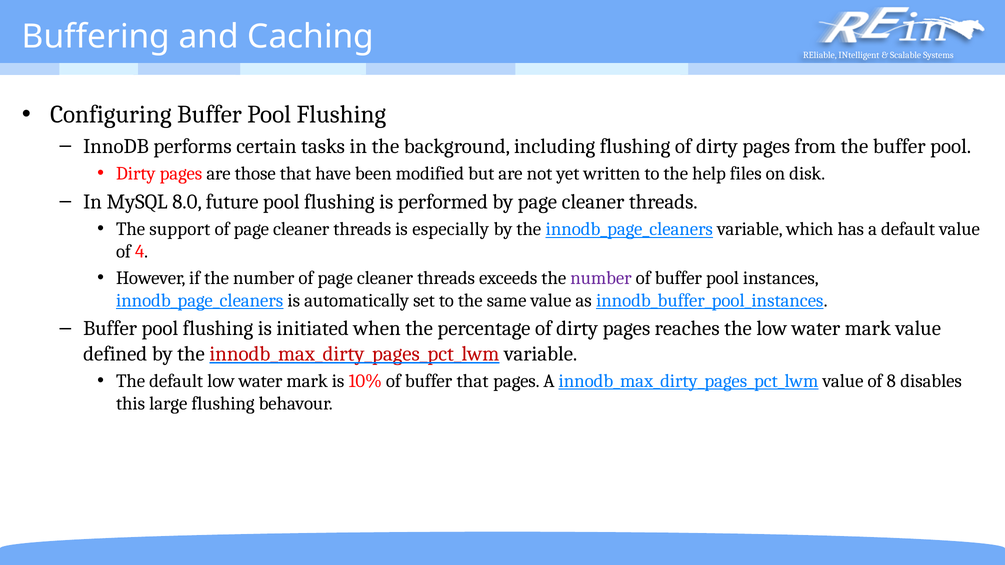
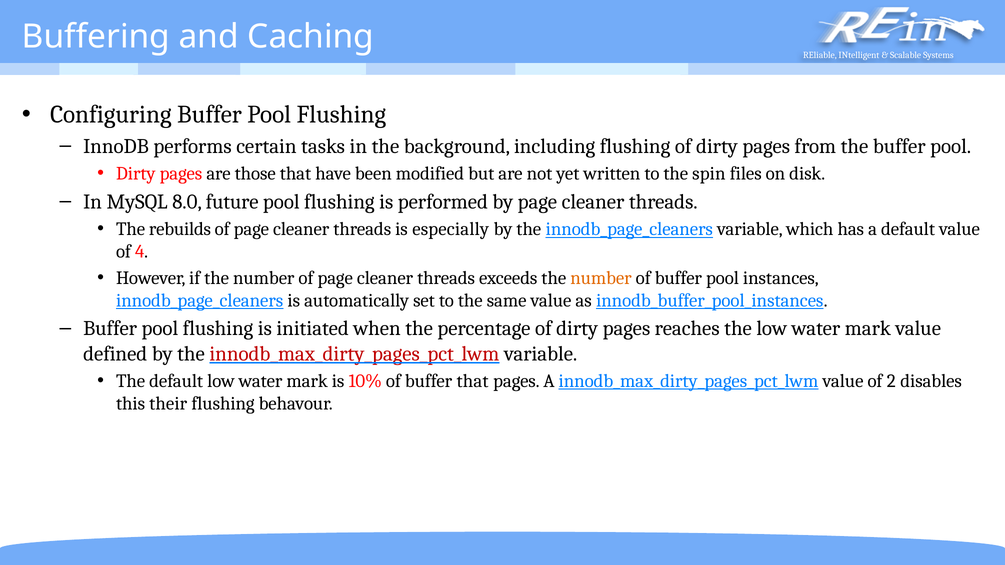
help: help -> spin (709, 174)
support: support -> rebuilds (180, 229)
number colour: purple -> orange (601, 278)
8: 8 -> 2 (891, 381)
large: large -> their (168, 404)
